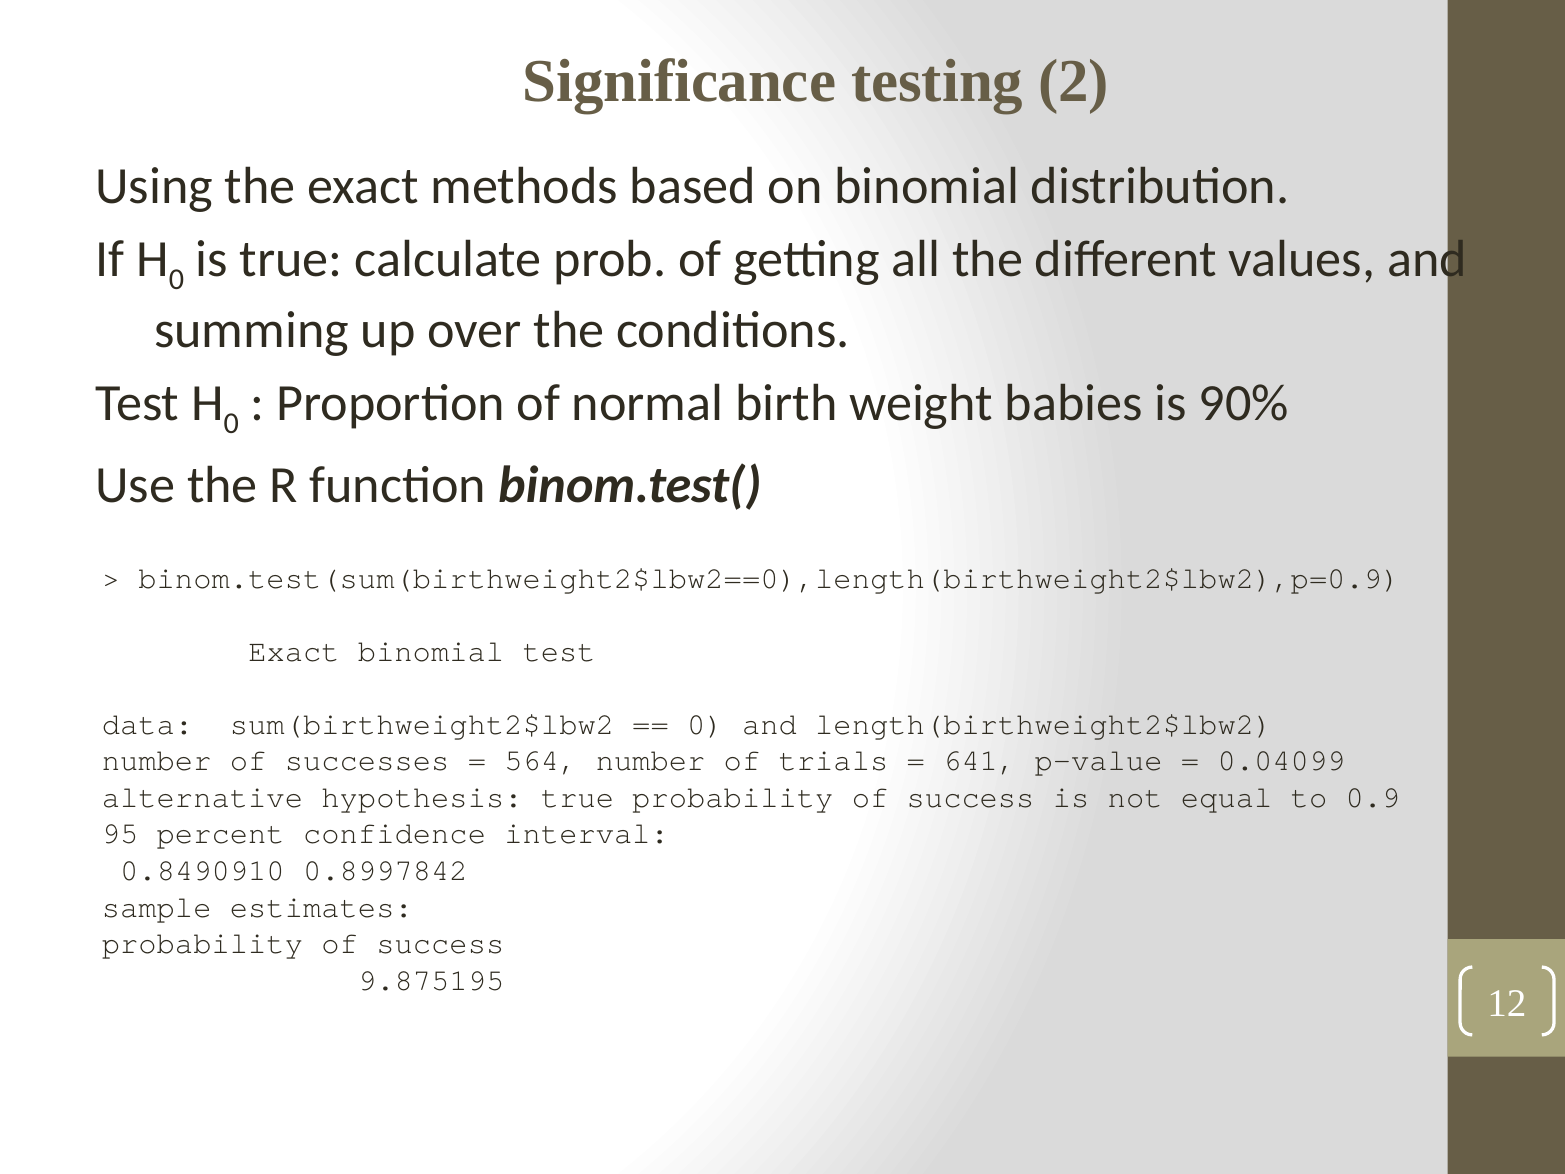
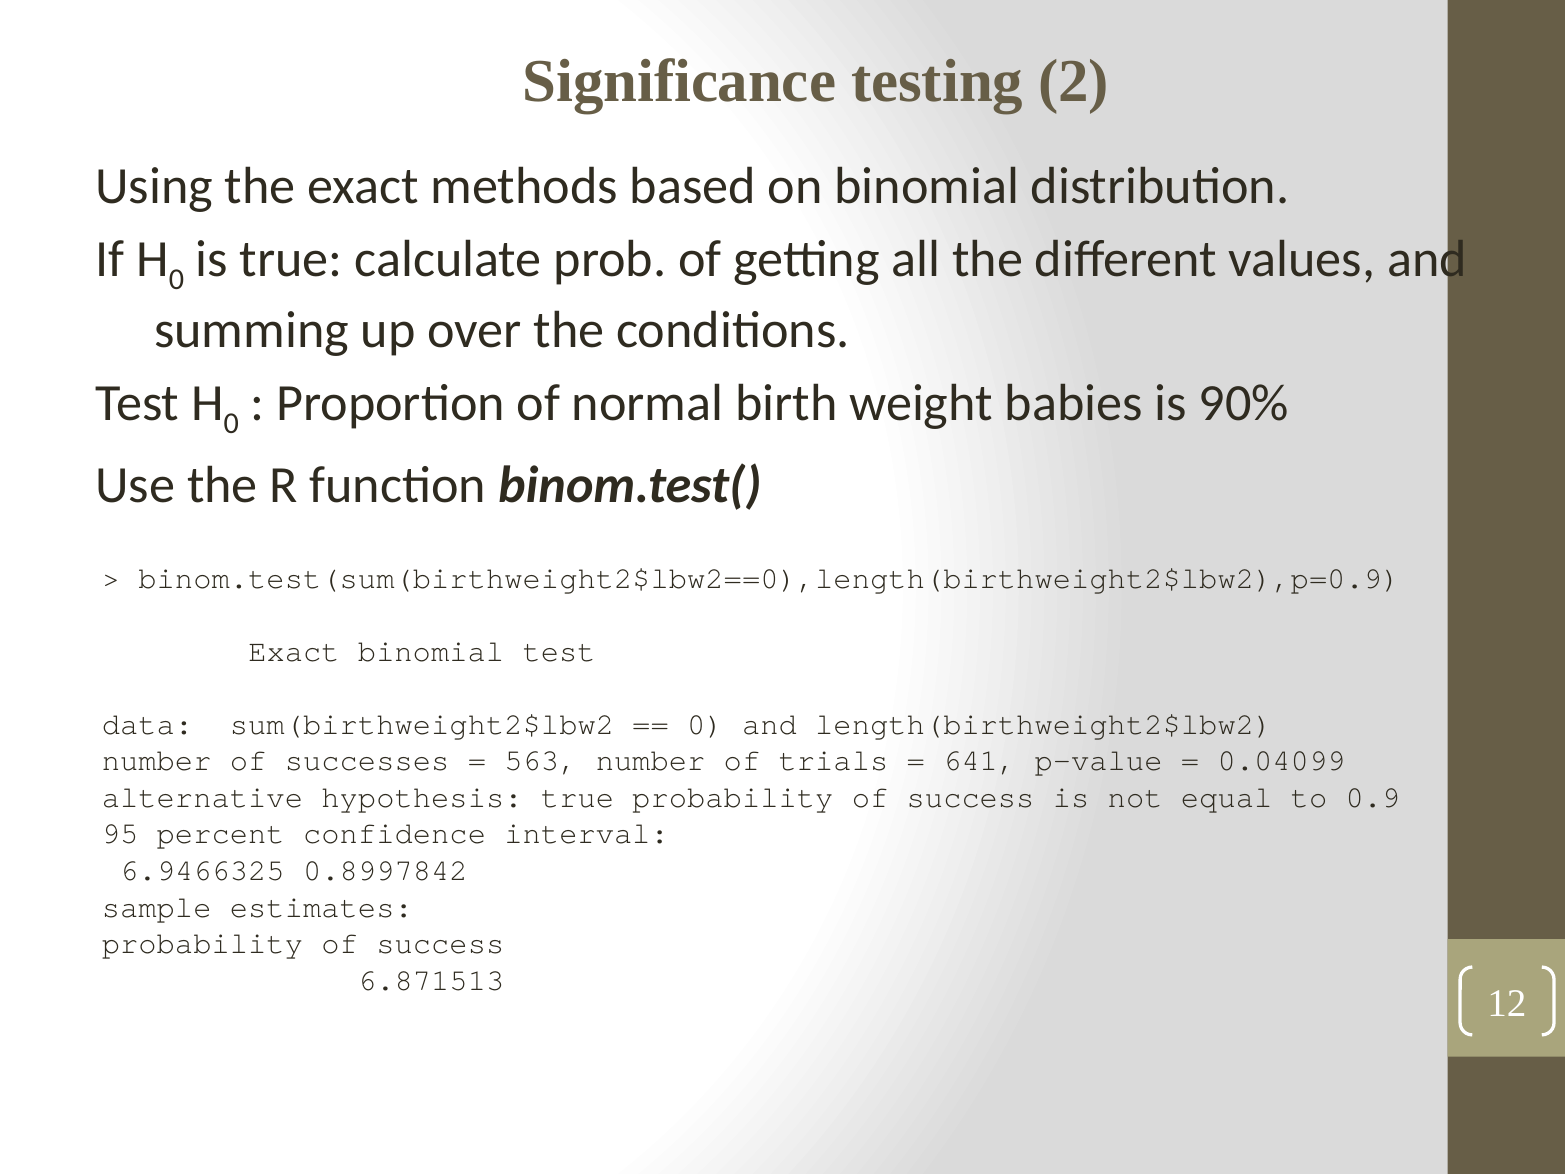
564: 564 -> 563 (541, 761)
0.8490910: 0.8490910 -> 6.9466325 (202, 870)
9.875195: 9.875195 -> 6.871513 (431, 980)
